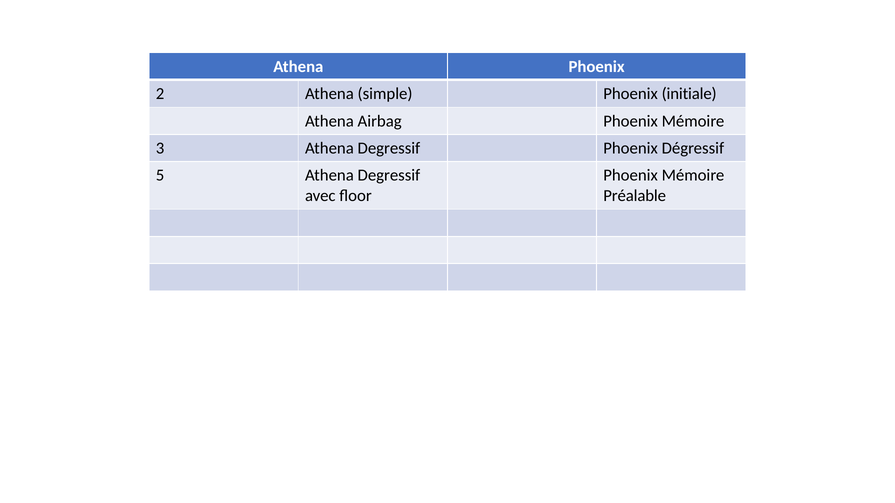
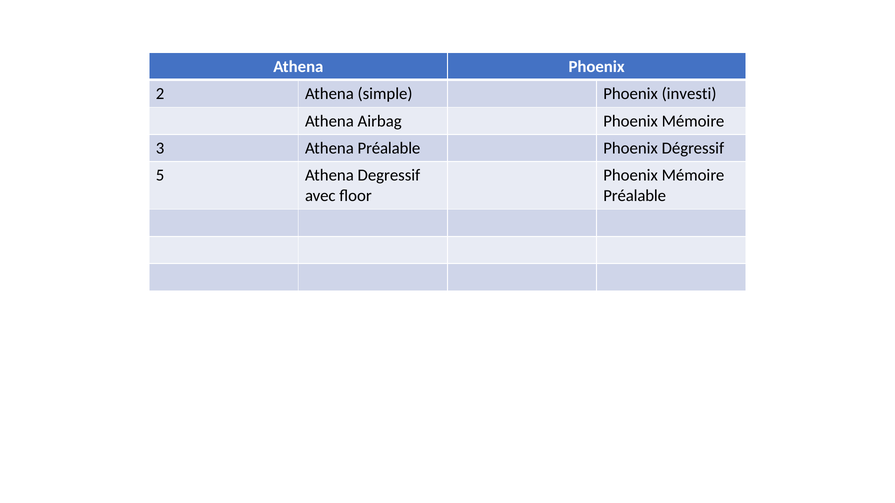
initiale: initiale -> investi (689, 94)
3 Athena Degressif: Degressif -> Préalable (389, 148)
